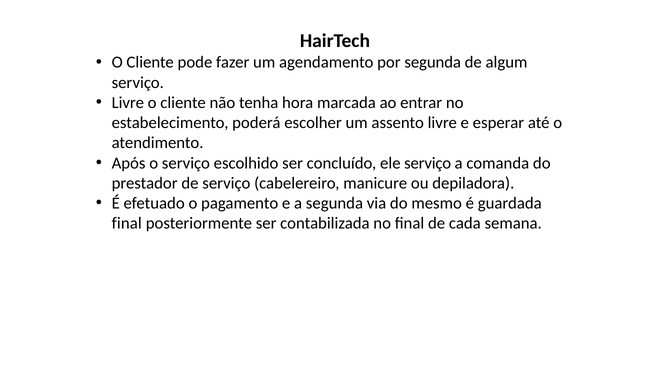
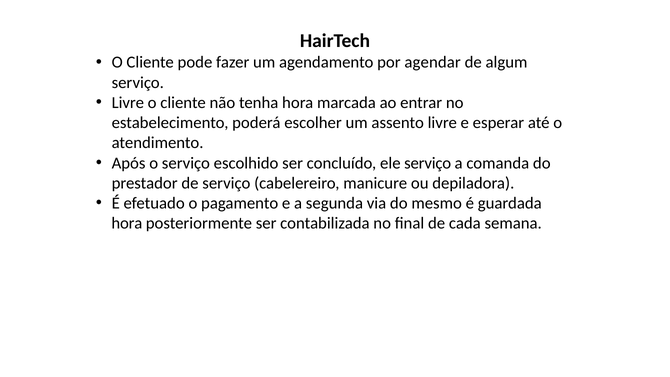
por segunda: segunda -> agendar (433, 62)
final: final -> hora (127, 223)
